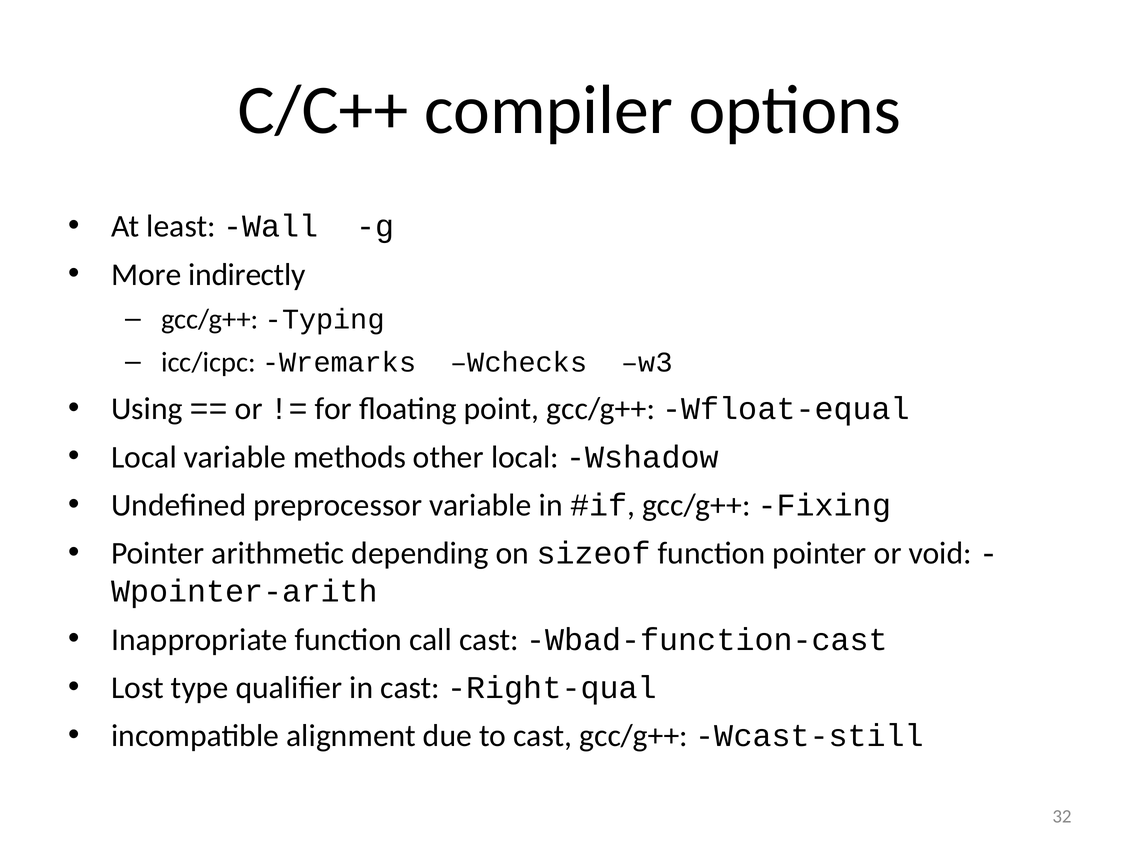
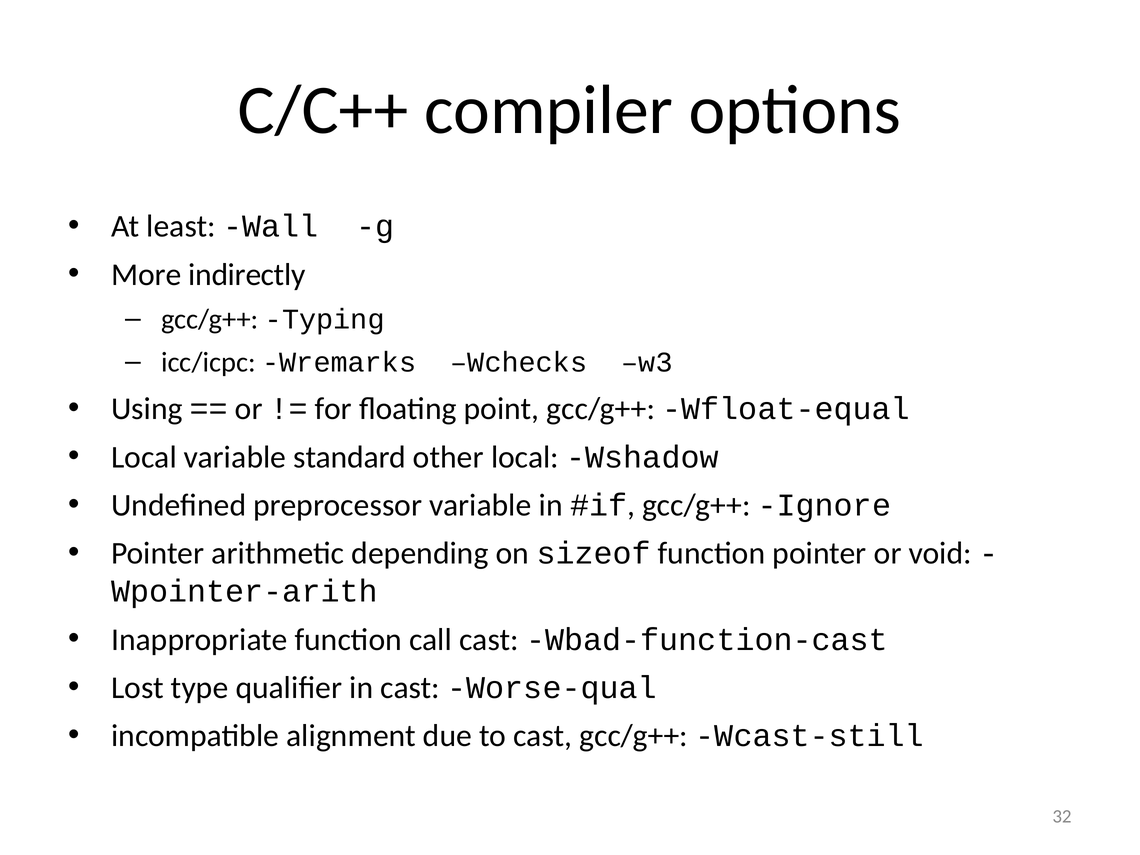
methods: methods -> standard (350, 457)
Fixing: Fixing -> Ignore (824, 505)
Right-qual: Right-qual -> Worse-qual (552, 688)
